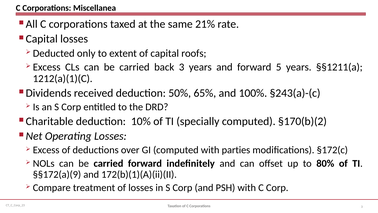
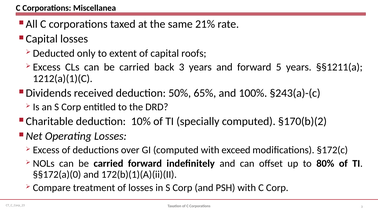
parties: parties -> exceed (236, 150)
§§172(a)(9: §§172(a)(9 -> §§172(a)(0 (57, 174)
